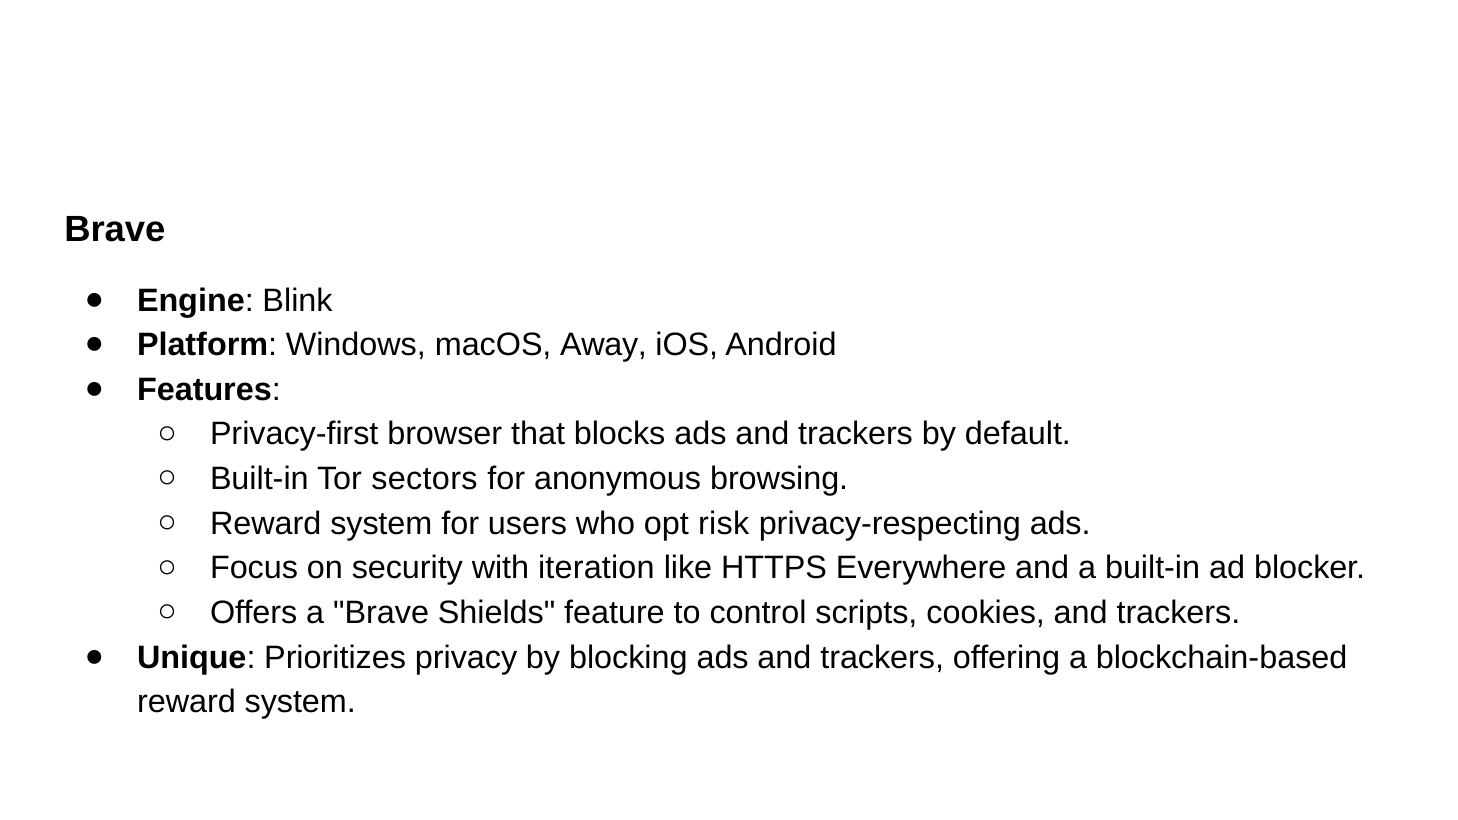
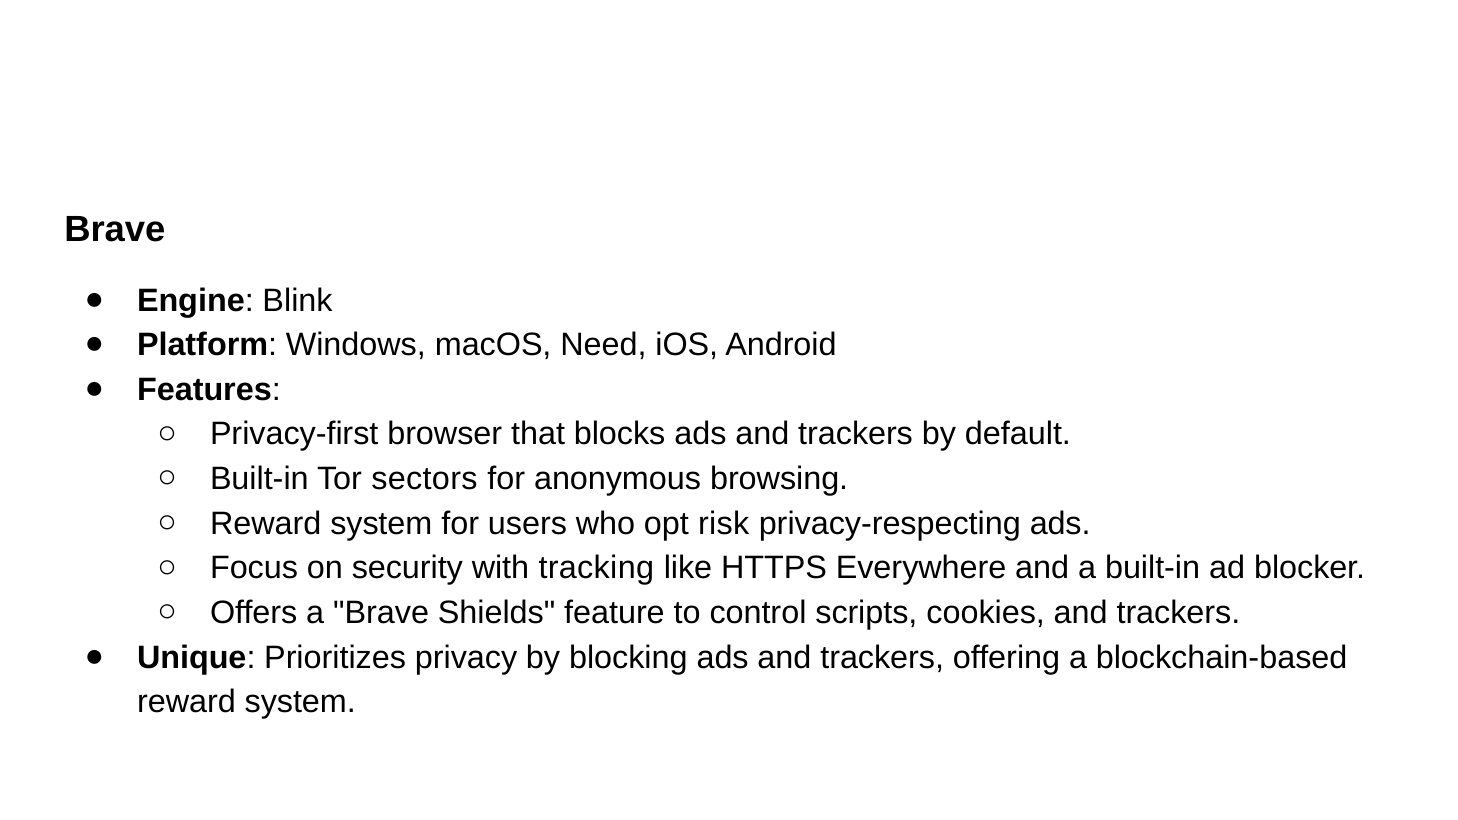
Away: Away -> Need (603, 345)
iteration: iteration -> tracking (596, 568)
